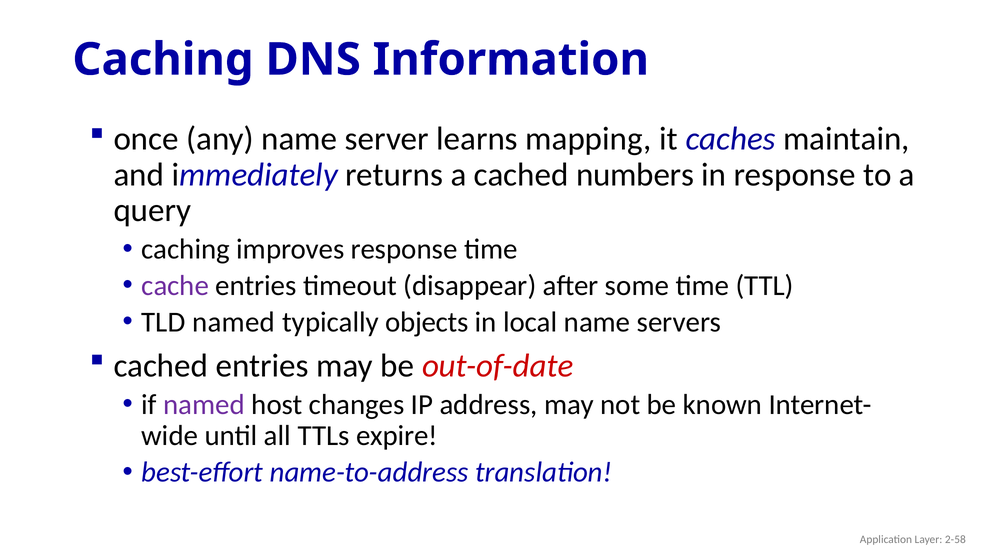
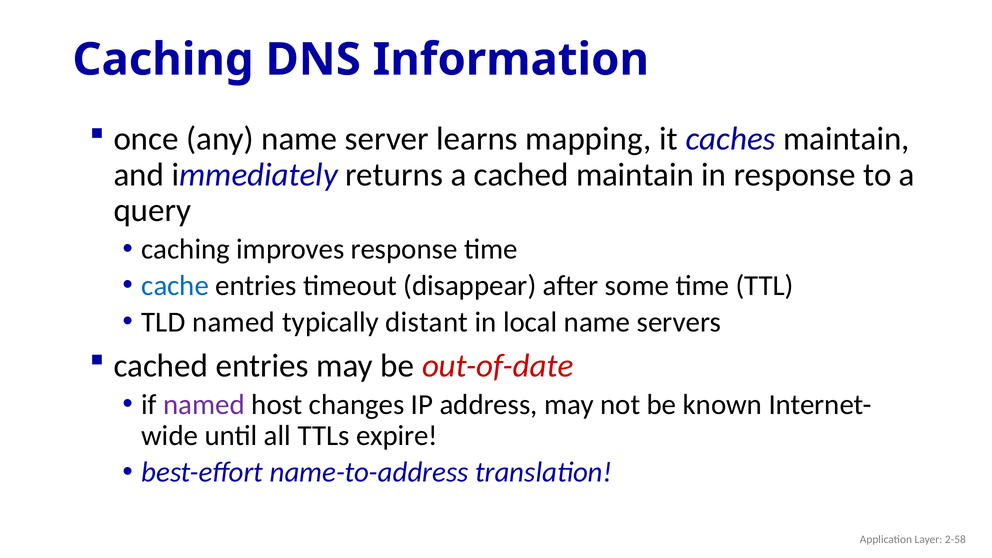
cached numbers: numbers -> maintain (635, 175)
cache colour: purple -> blue (175, 286)
objects: objects -> distant (427, 322)
